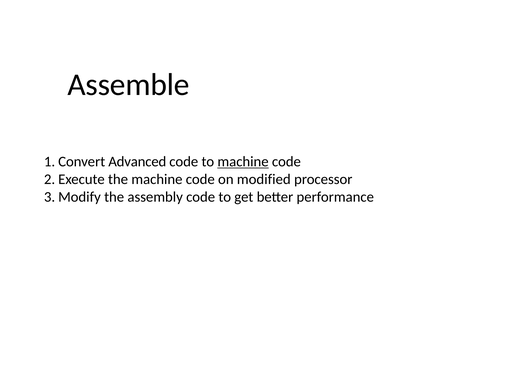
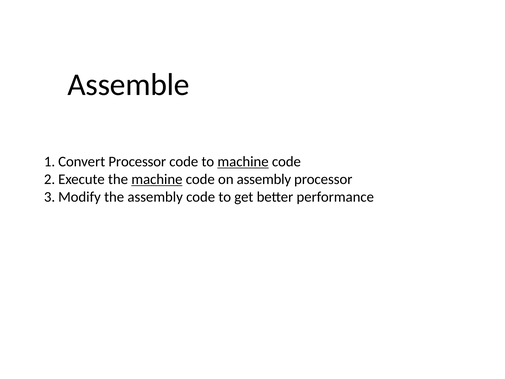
Advanced: Advanced -> Processor (137, 162)
machine underline: none -> present (157, 179)
on modified: modified -> assembly (264, 179)
